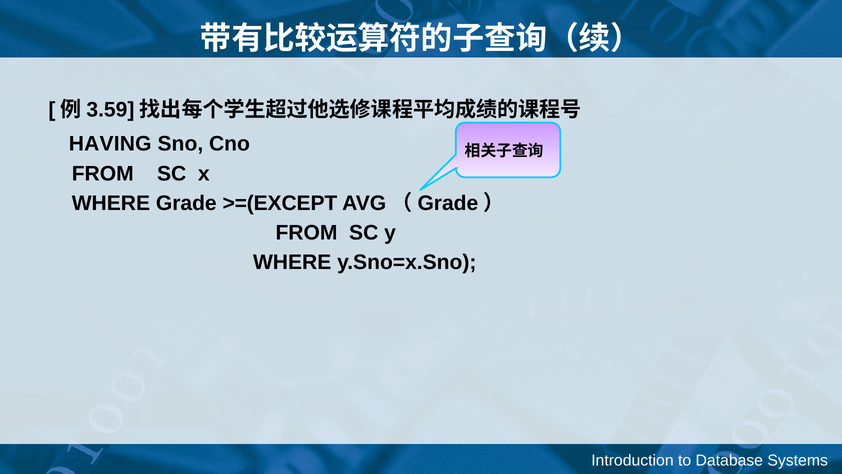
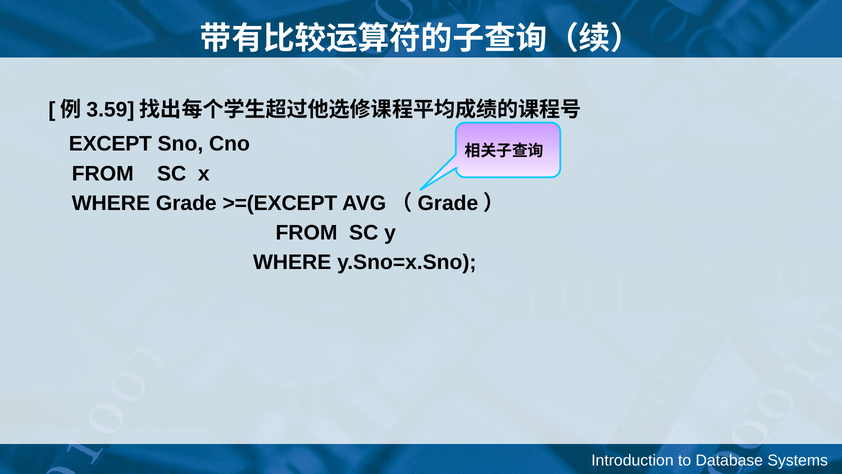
HAVING: HAVING -> EXCEPT (110, 143)
